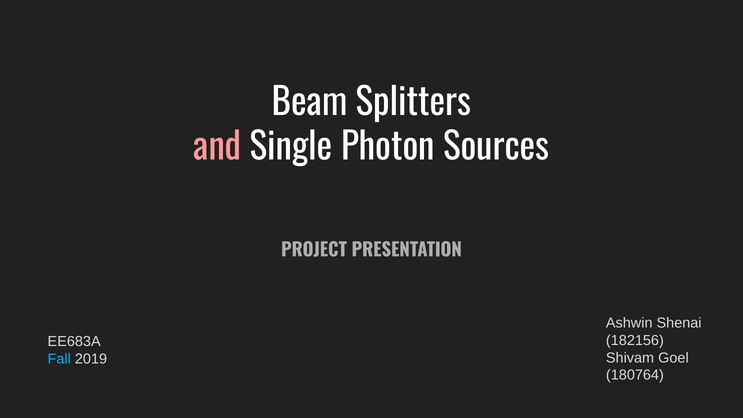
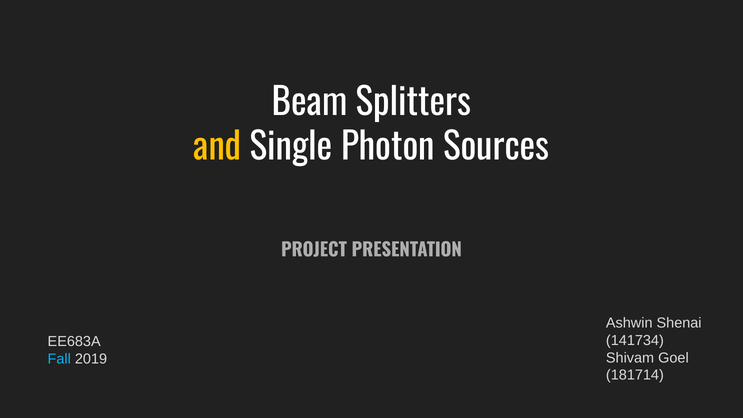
and colour: pink -> yellow (217, 148)
182156: 182156 -> 141734 (635, 340)
180764: 180764 -> 181714 (635, 375)
